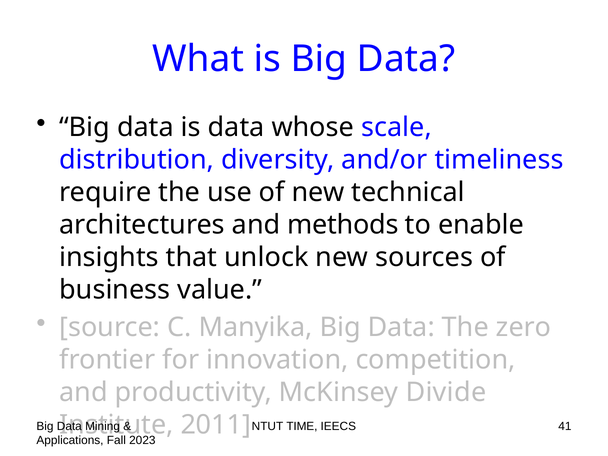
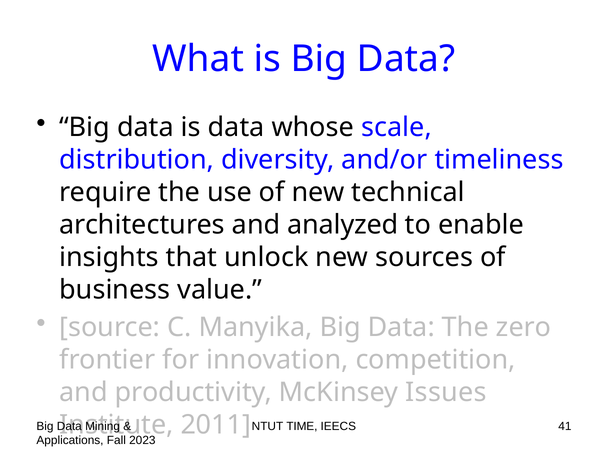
methods: methods -> analyzed (343, 225)
Divide: Divide -> Issues (446, 392)
